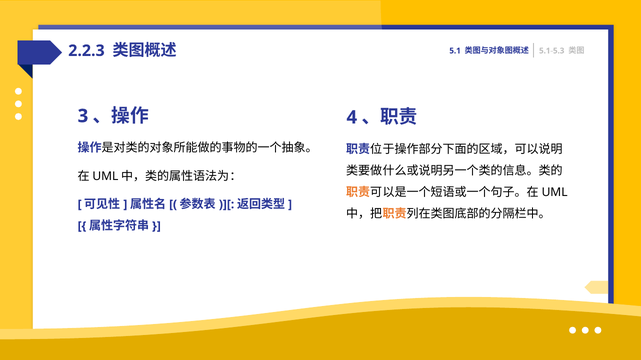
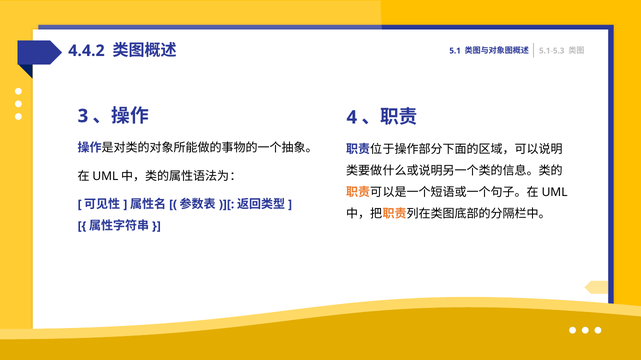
2.2.3: 2.2.3 -> 4.4.2 (86, 51)
